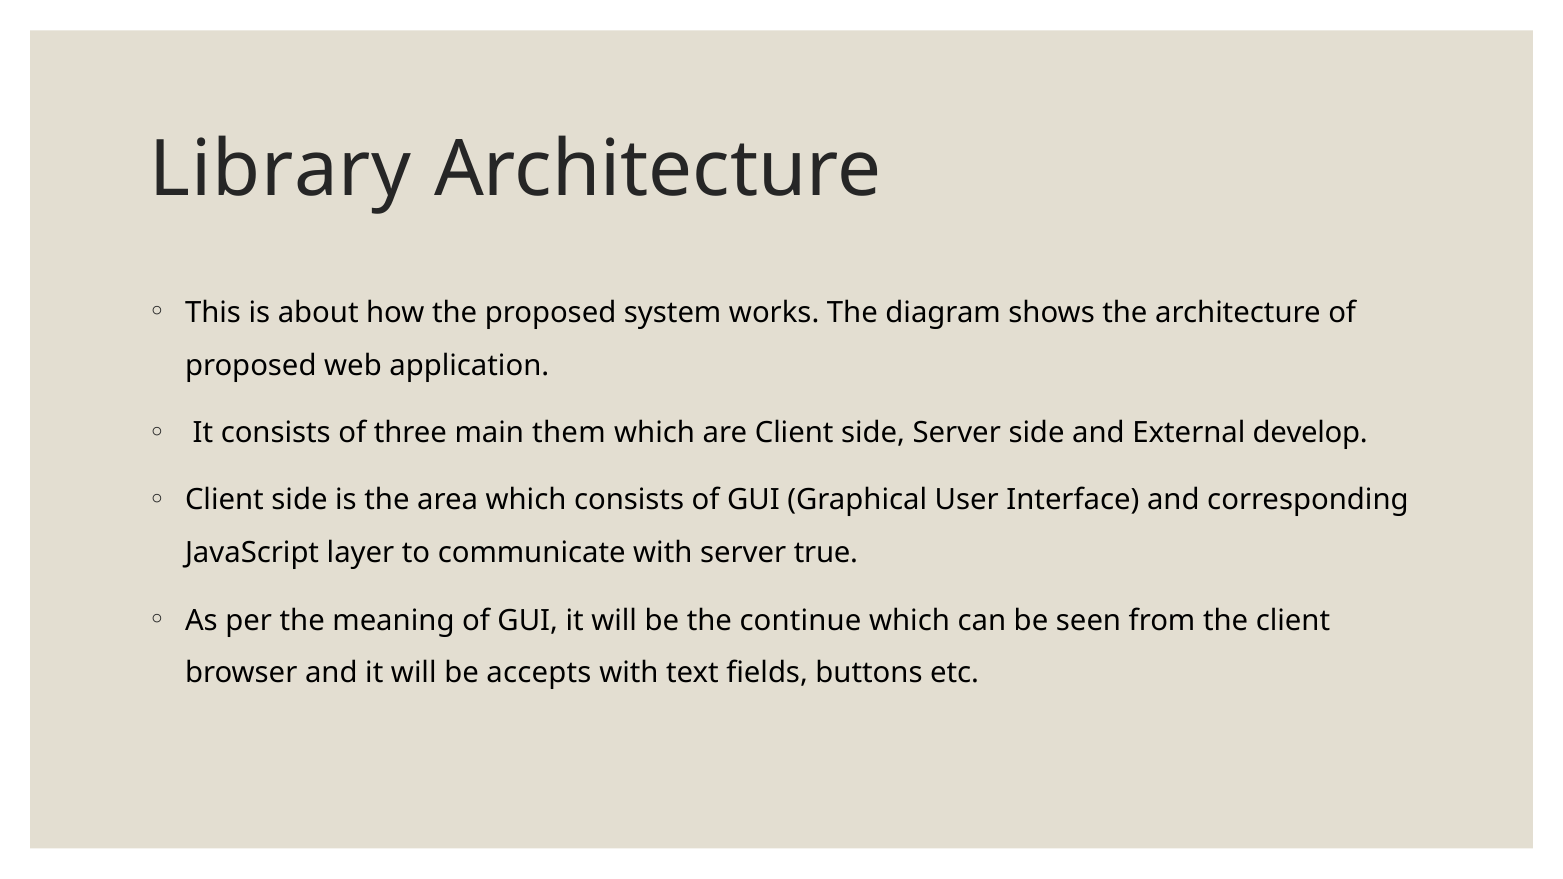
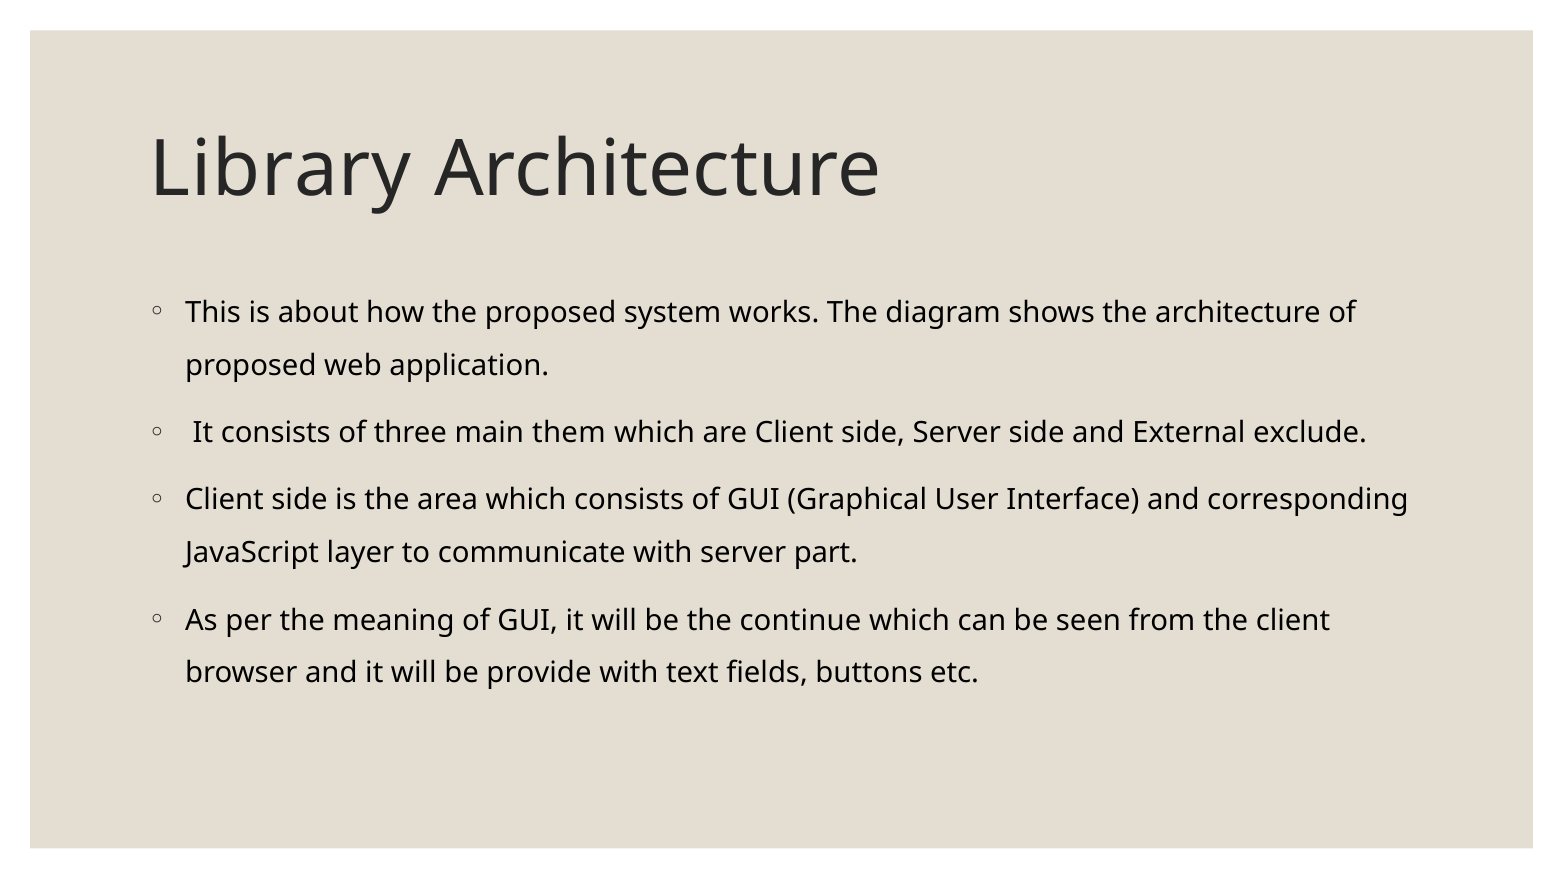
develop: develop -> exclude (1310, 433)
true: true -> part (826, 553)
accepts: accepts -> provide (539, 673)
